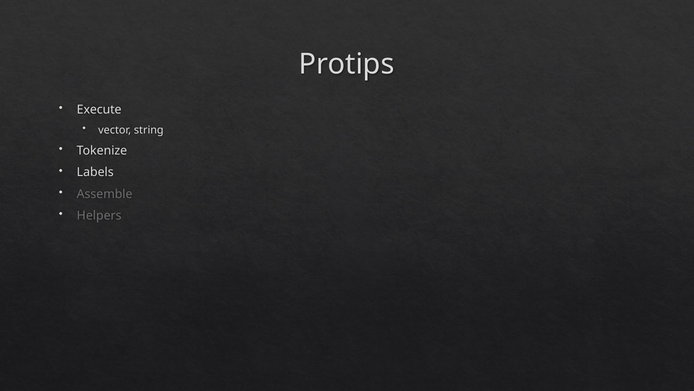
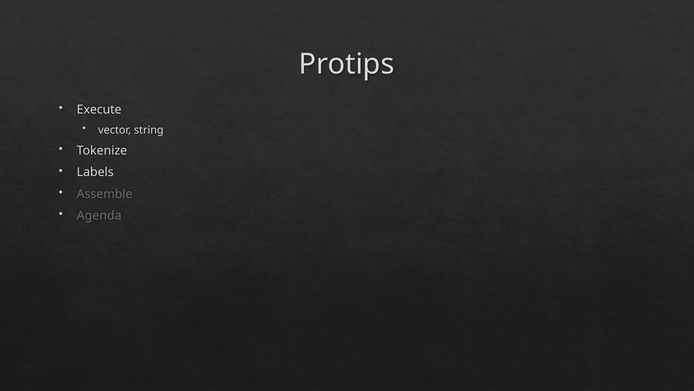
Helpers: Helpers -> Agenda (99, 215)
